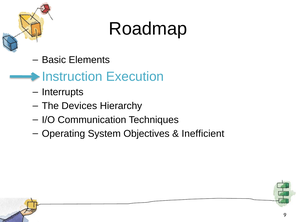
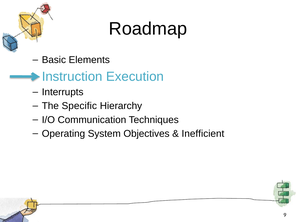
Devices: Devices -> Specific (79, 106)
